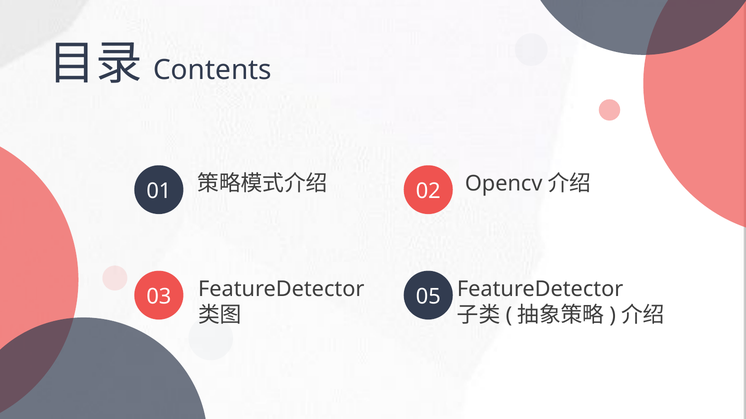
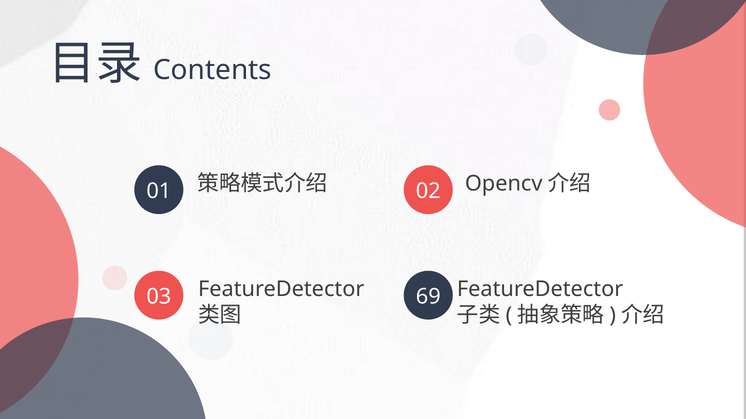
05: 05 -> 69 (428, 297)
